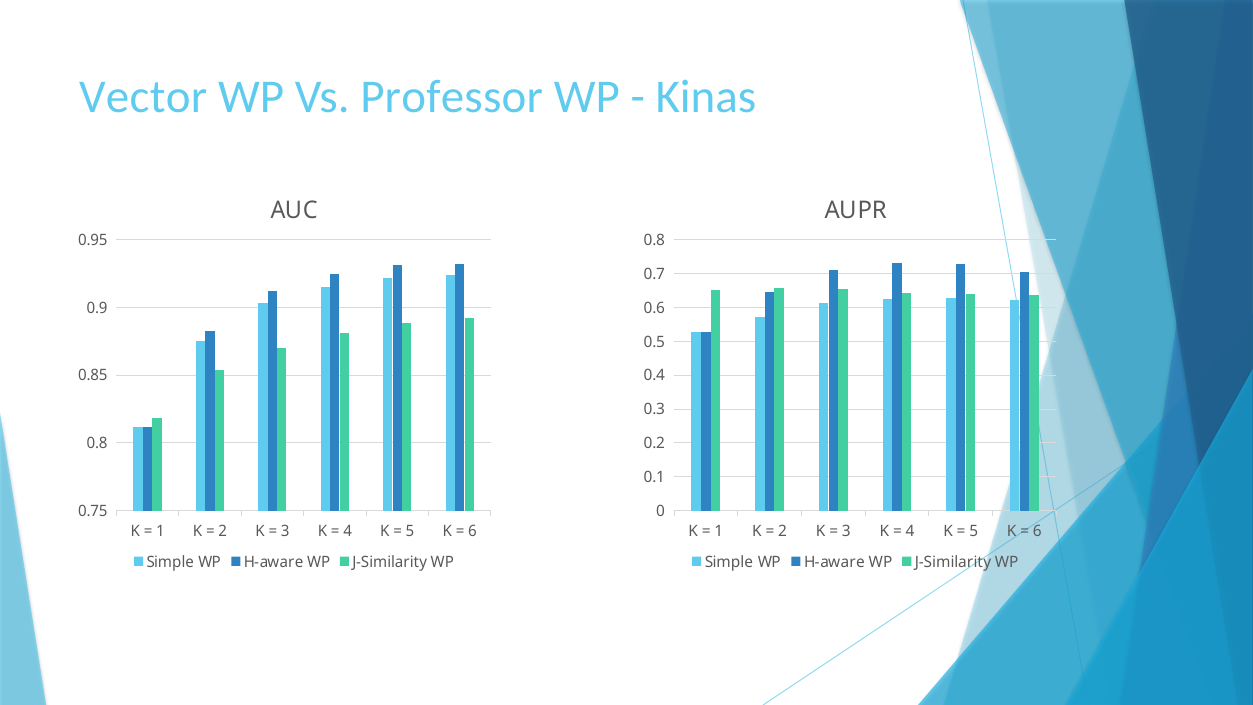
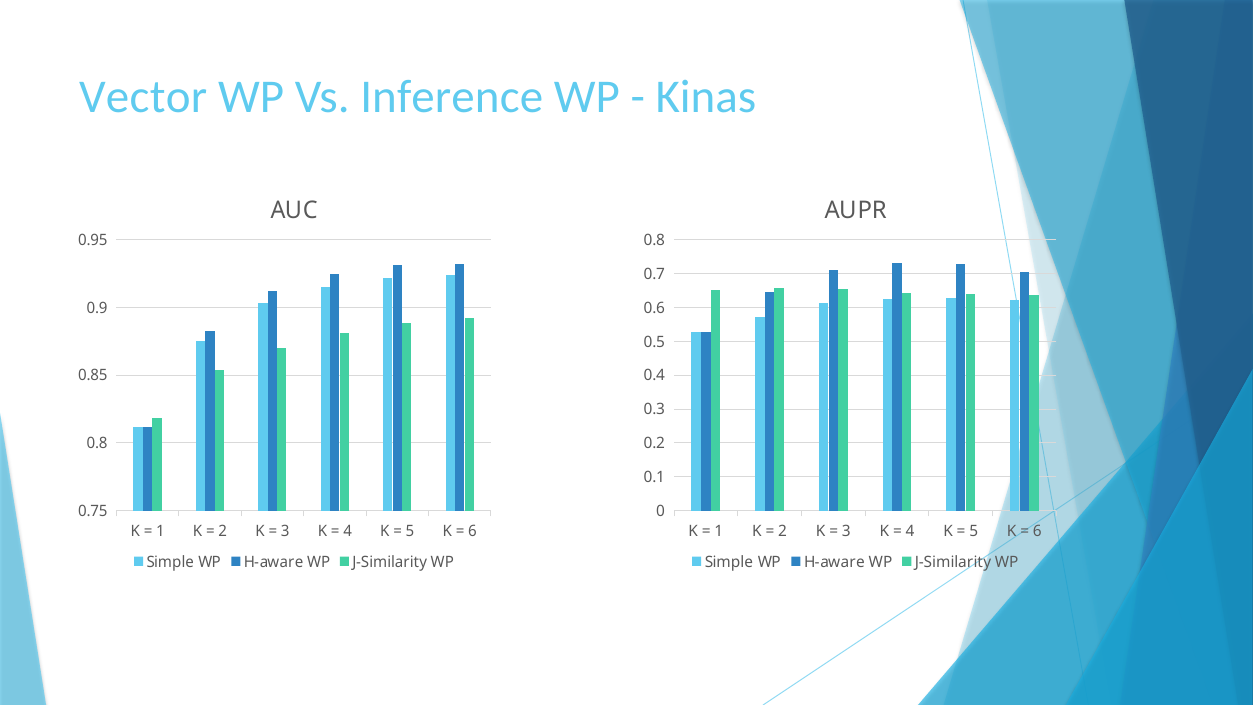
Professor: Professor -> Inference (452, 97)
